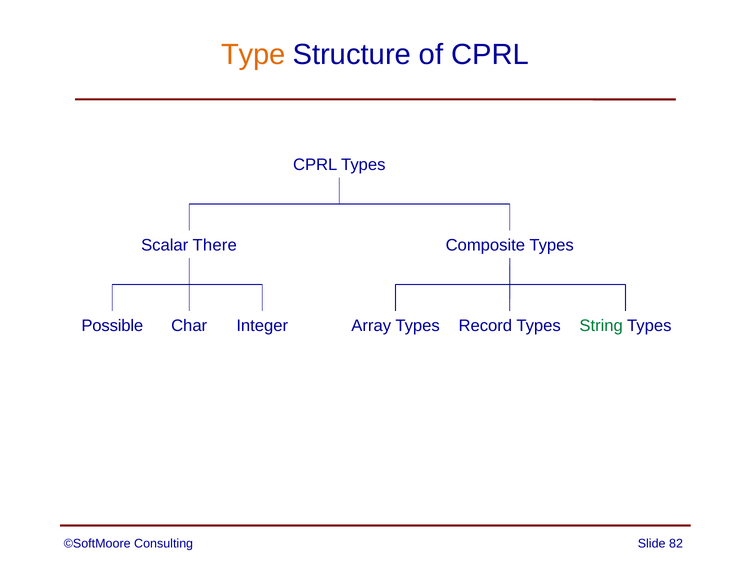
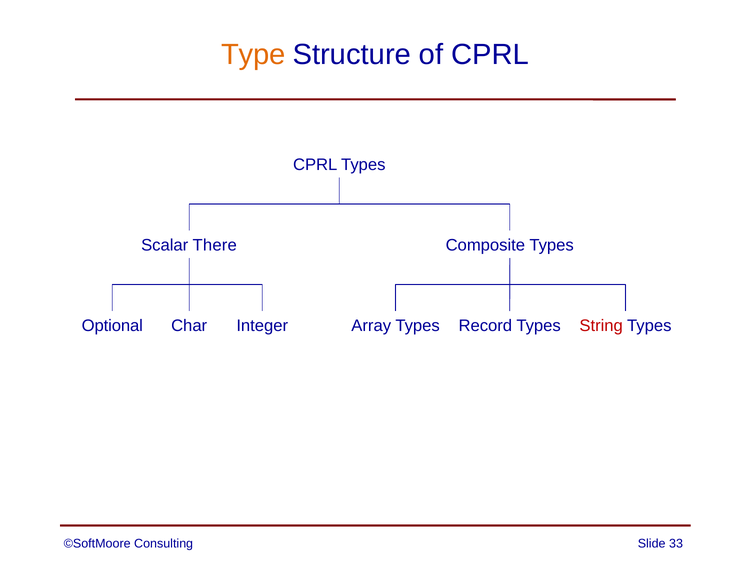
Possible: Possible -> Optional (112, 326)
String colour: green -> red (601, 326)
82: 82 -> 33 (676, 544)
